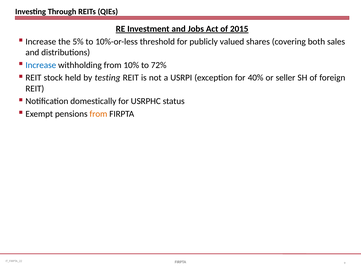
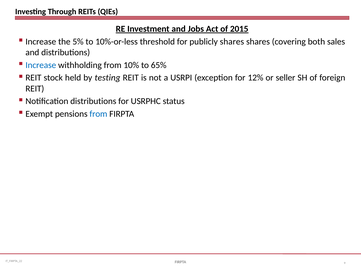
publicly valued: valued -> shares (232, 42)
72%: 72% -> 65% (159, 65)
40%: 40% -> 12% (256, 78)
Notification domestically: domestically -> distributions (93, 101)
from colour: orange -> blue (98, 114)
